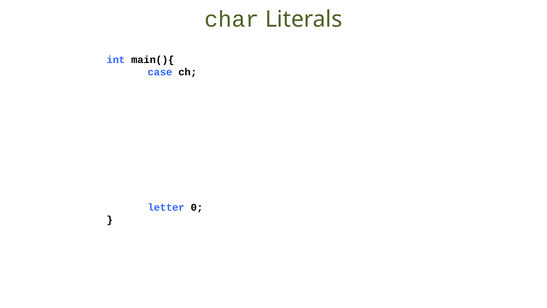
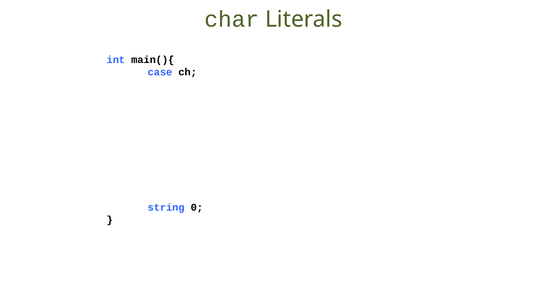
letter: letter -> string (166, 207)
